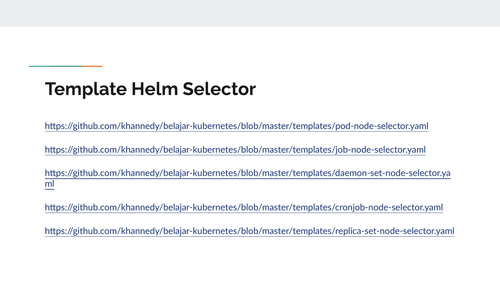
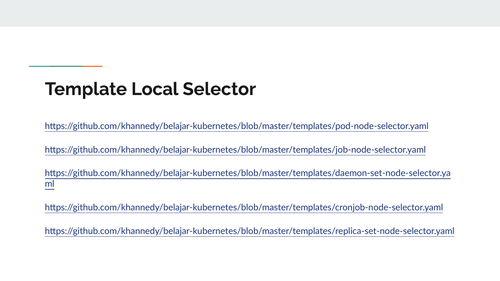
Helm: Helm -> Local (155, 89)
